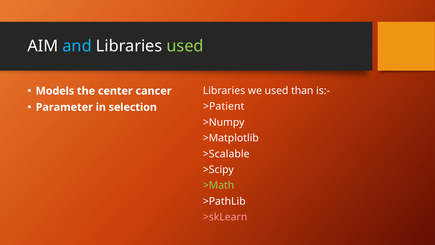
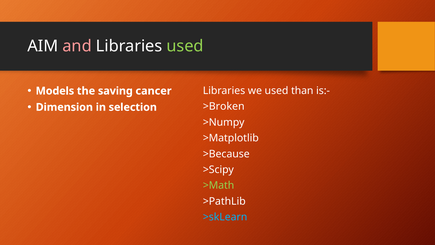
and colour: light blue -> pink (77, 46)
center: center -> saving (115, 91)
Parameter: Parameter -> Dimension (64, 107)
>Patient: >Patient -> >Broken (224, 106)
>Scalable: >Scalable -> >Because (226, 154)
>skLearn colour: pink -> light blue (225, 217)
